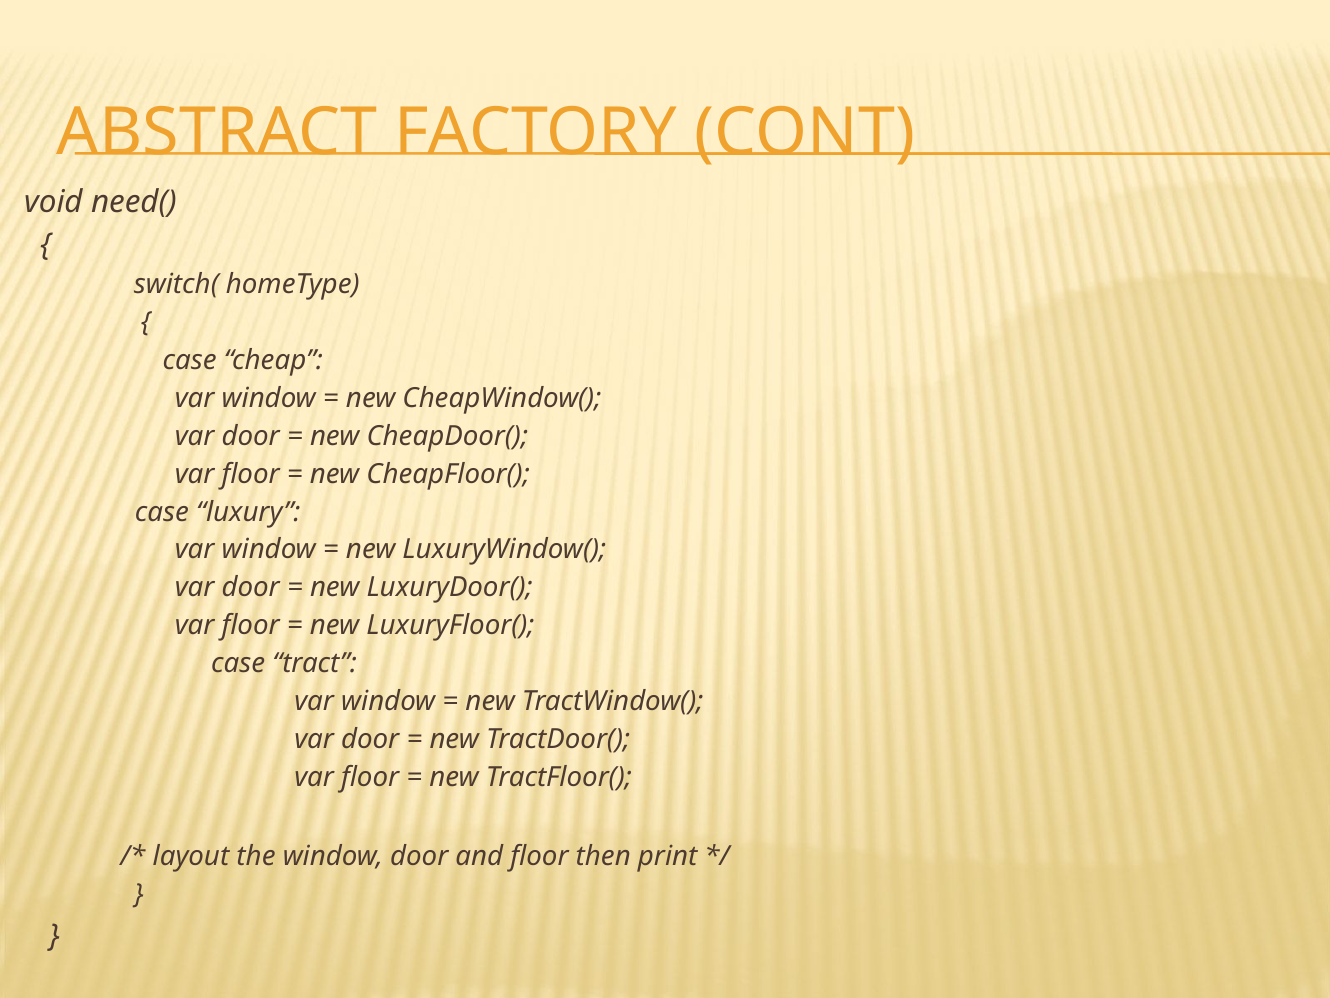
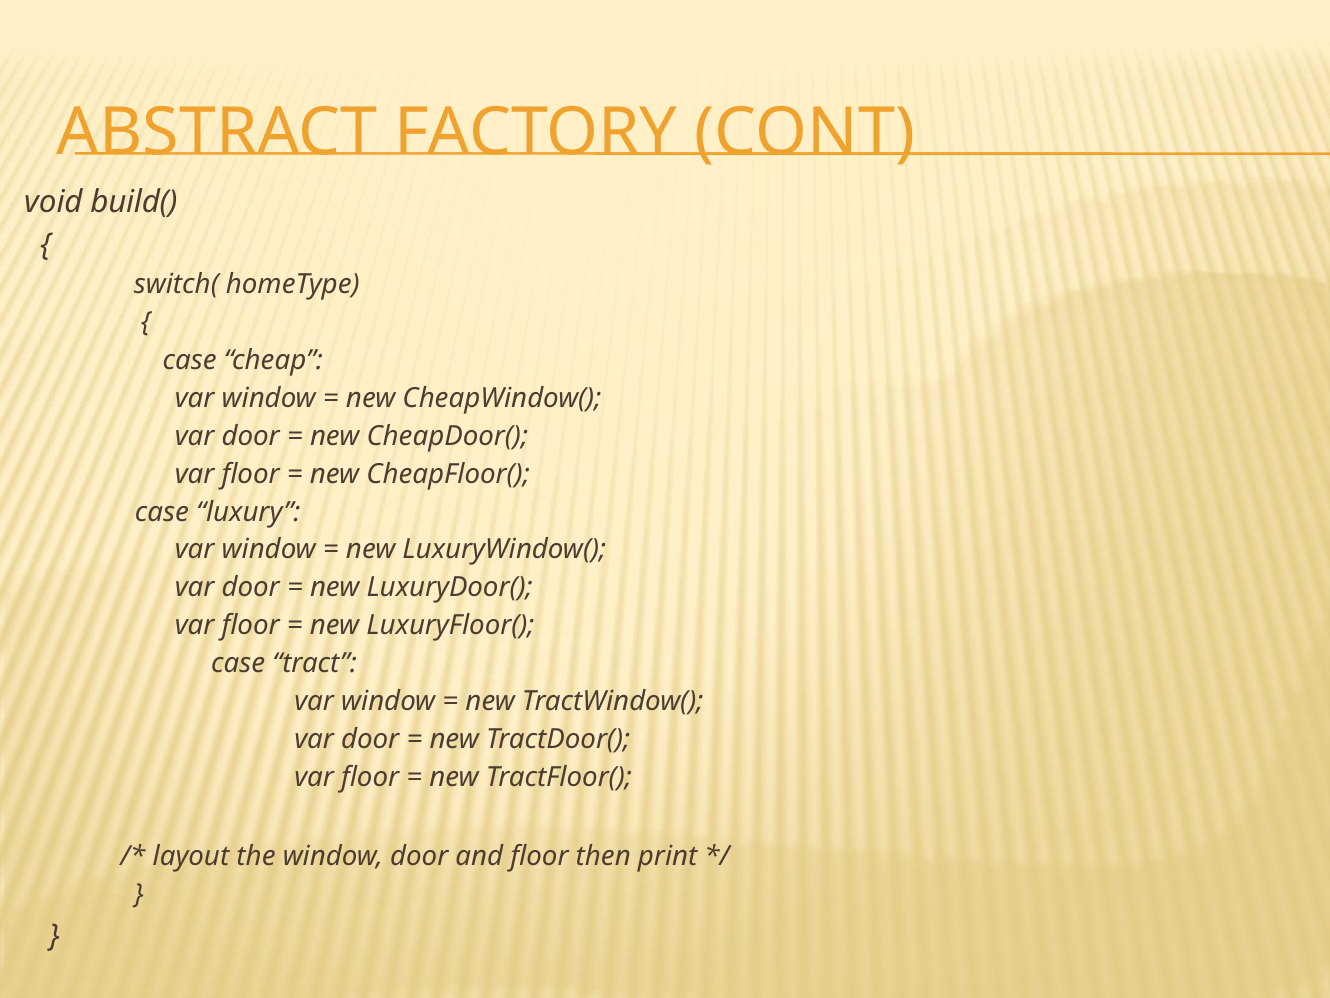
need(: need( -> build( (134, 202)
